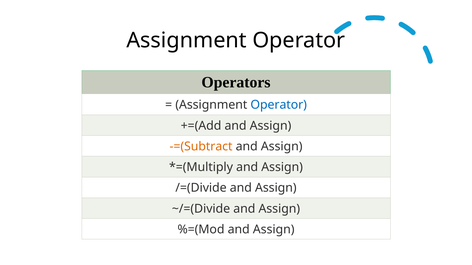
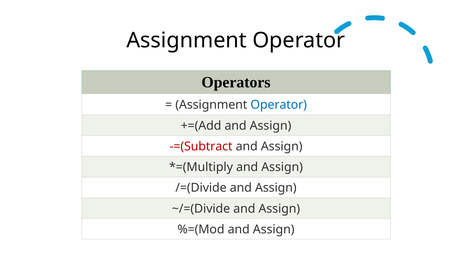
-=(Subtract colour: orange -> red (201, 147)
